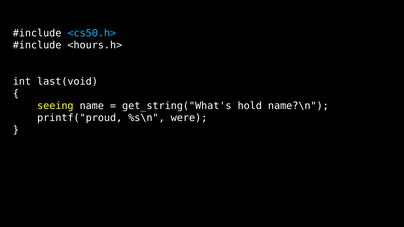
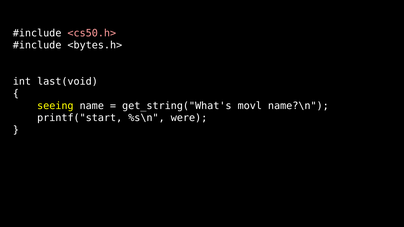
<cs50.h> colour: light blue -> pink (92, 33)
<hours.h>: <hours.h> -> <bytes.h> (95, 45)
hold: hold -> movl (250, 106)
printf("proud: printf("proud -> printf("start (80, 118)
